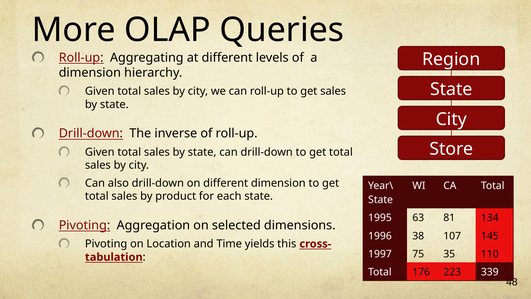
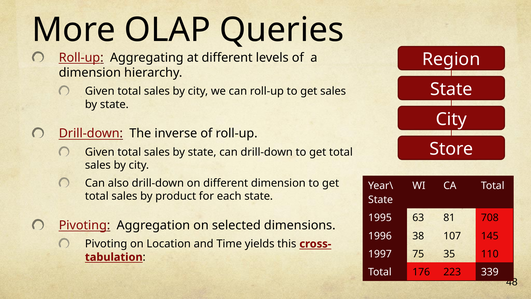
134: 134 -> 708 (490, 218)
